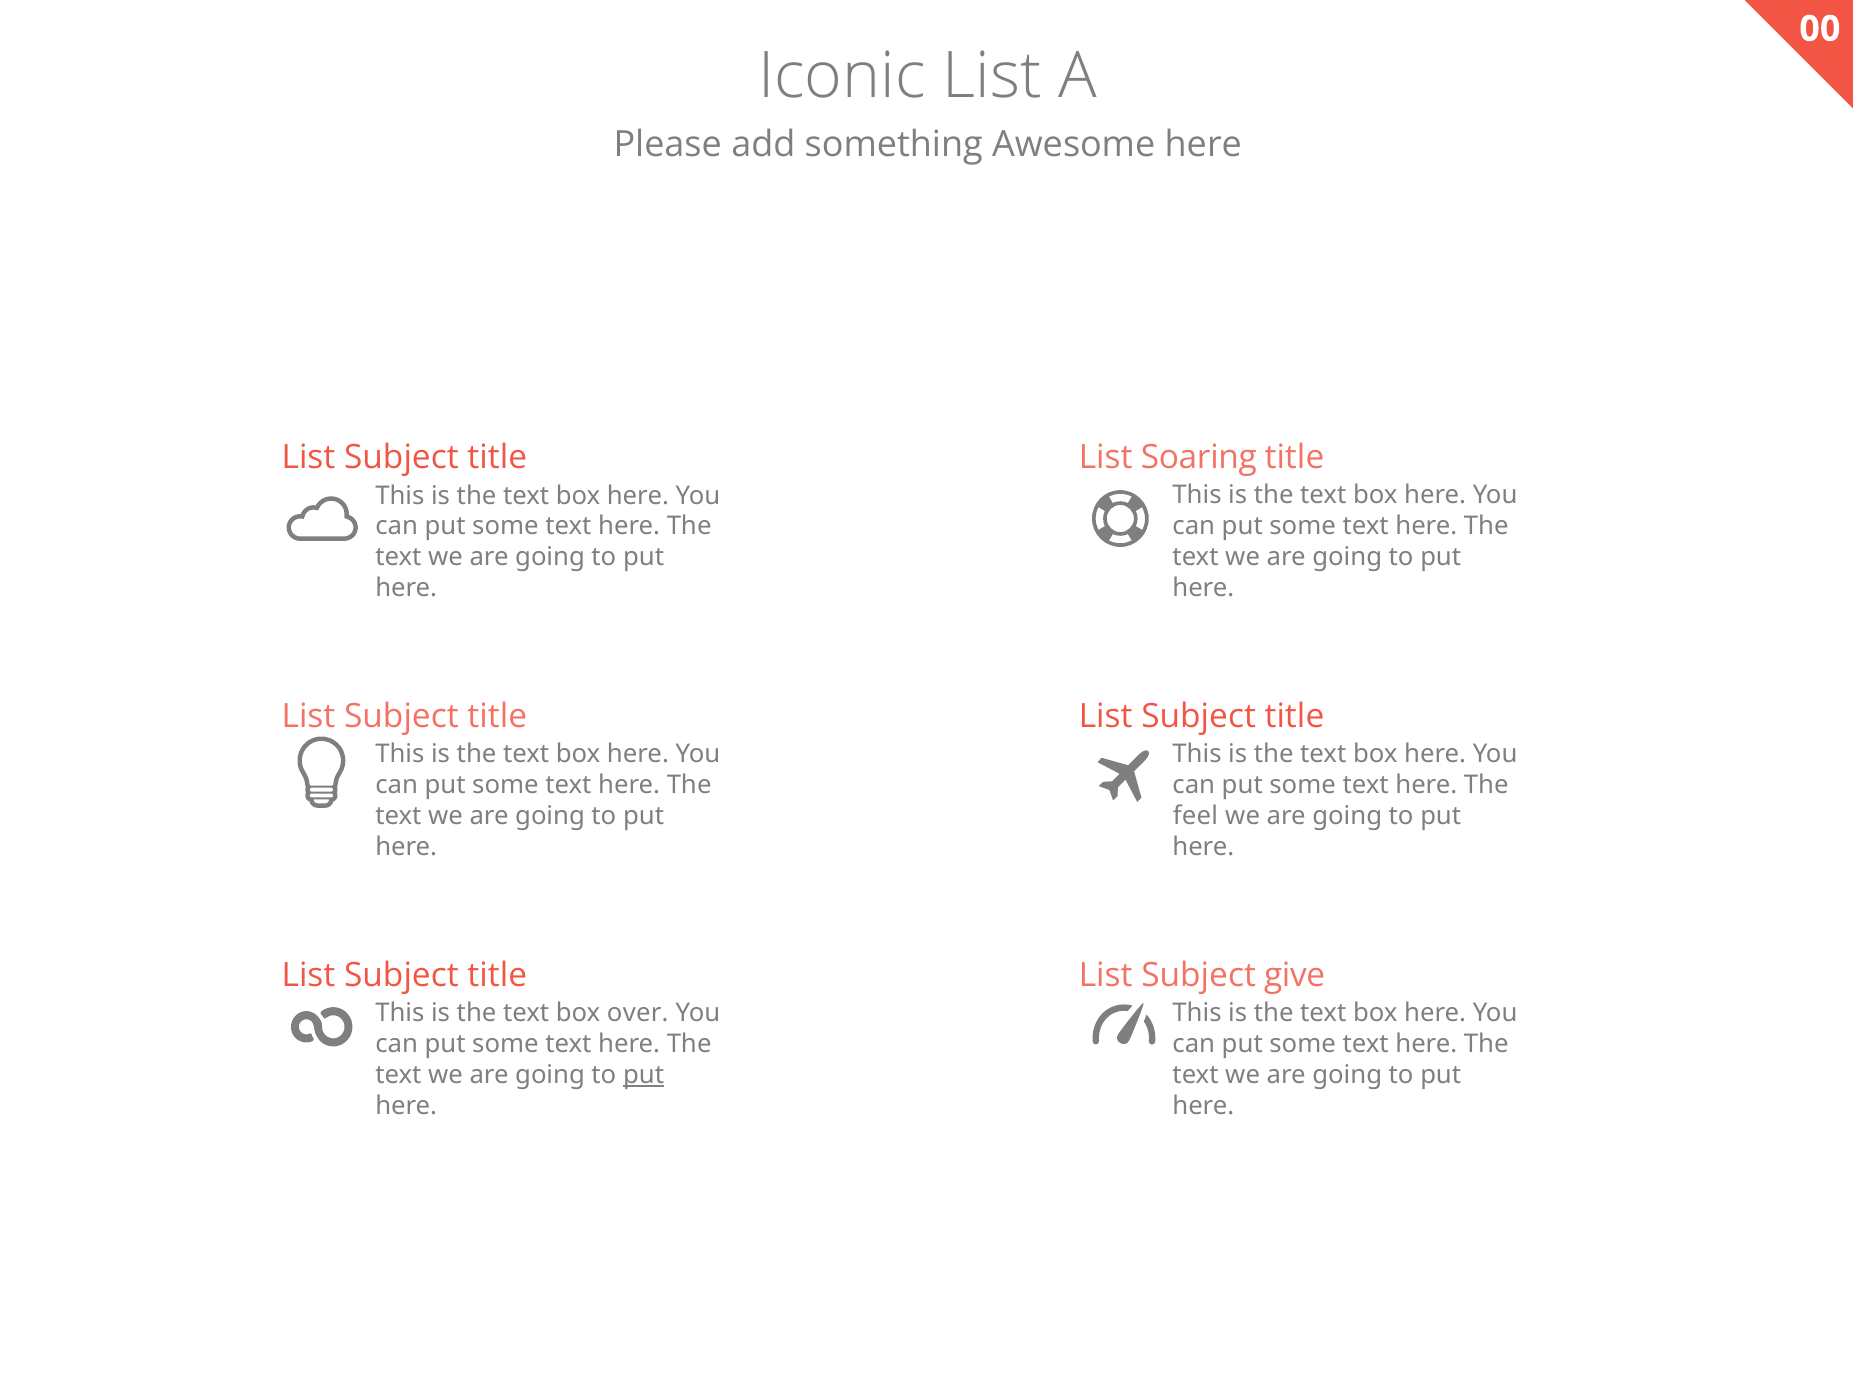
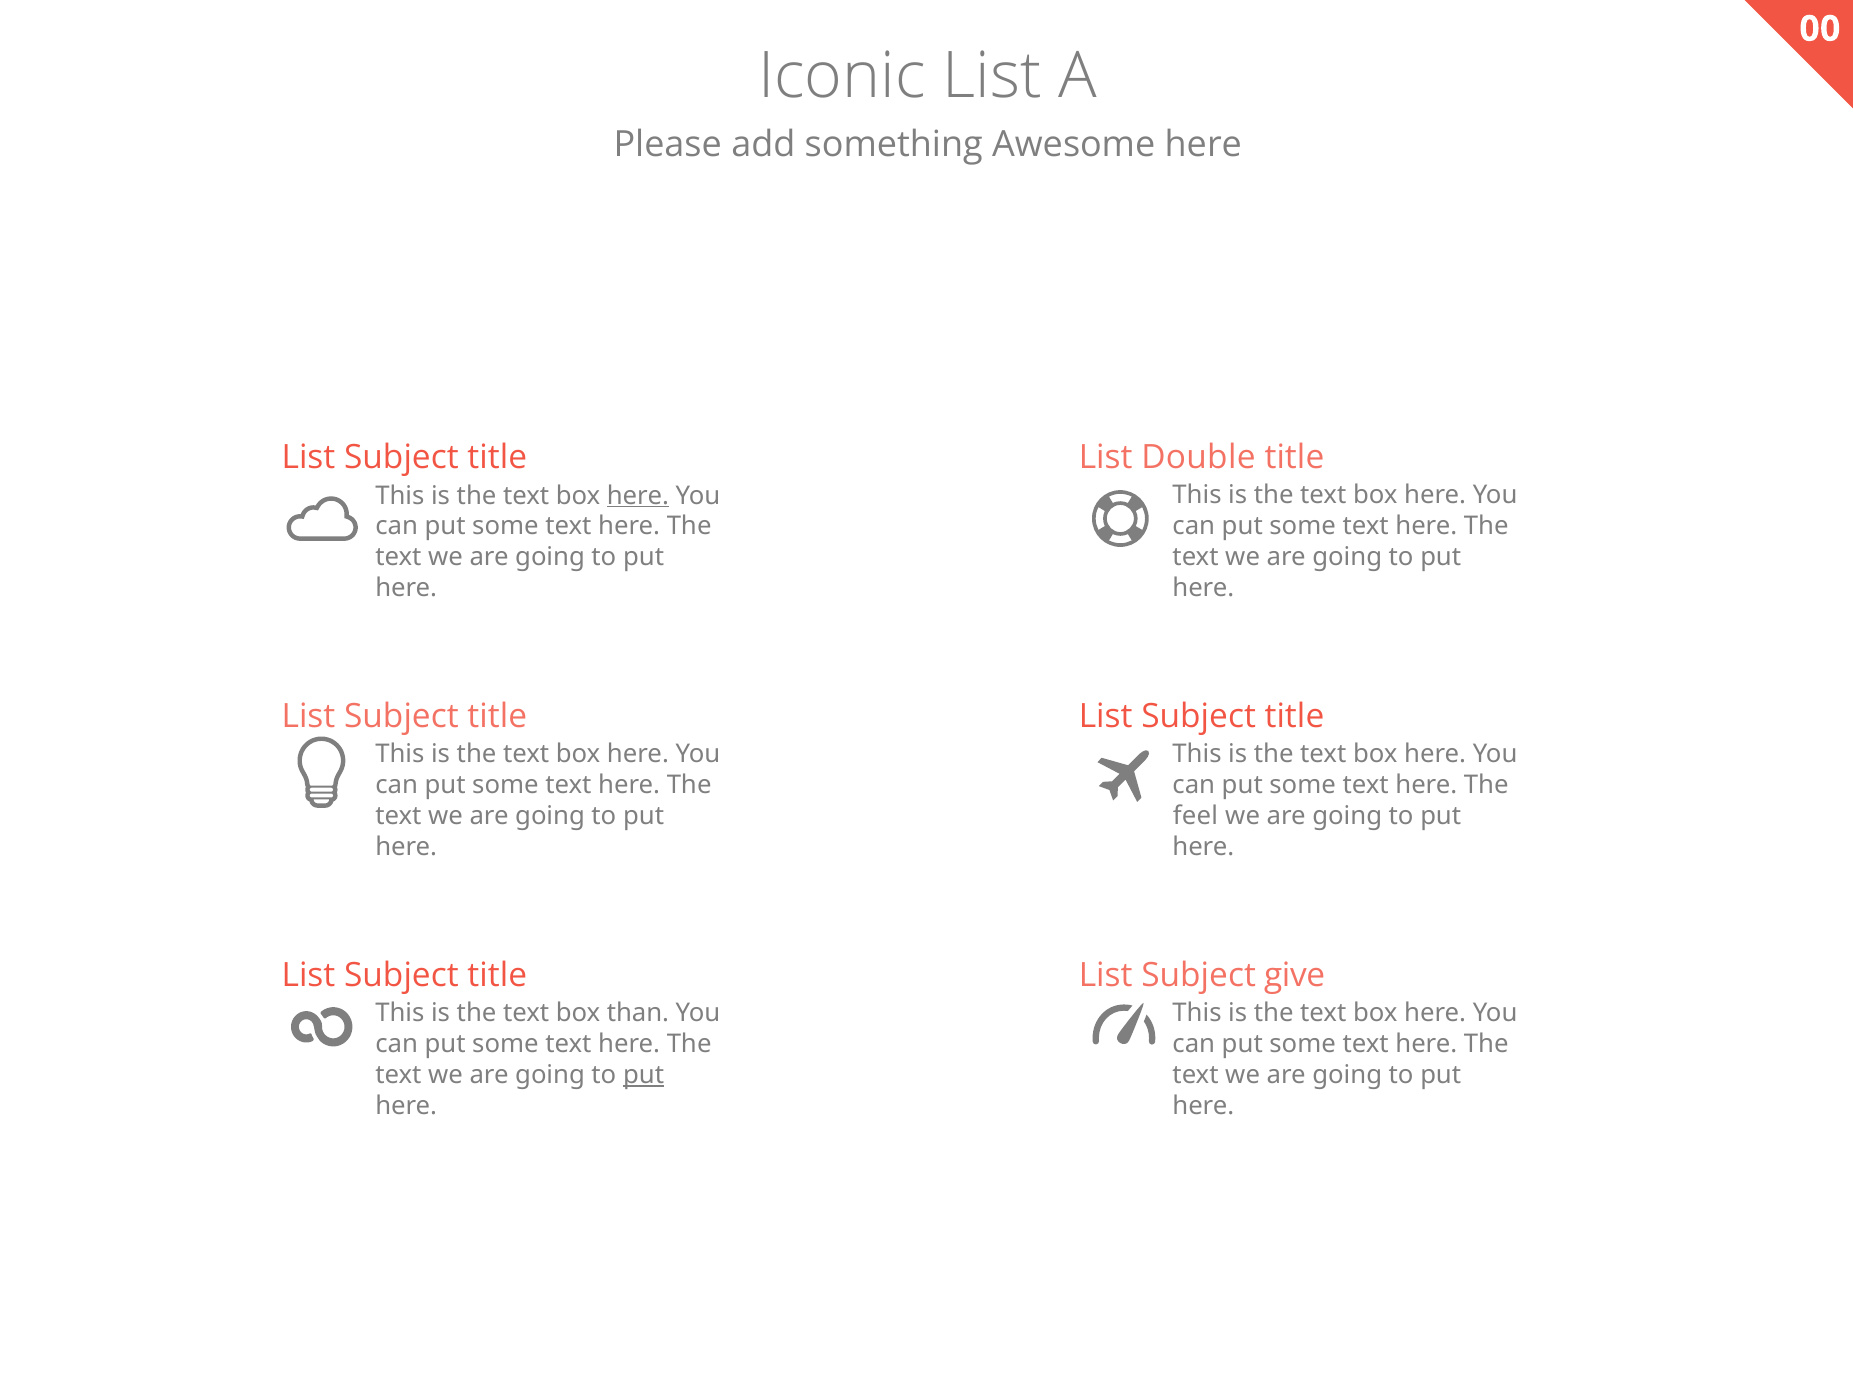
Soaring: Soaring -> Double (1198, 458)
here underline: none -> present (638, 496)
over: over -> than (638, 1013)
